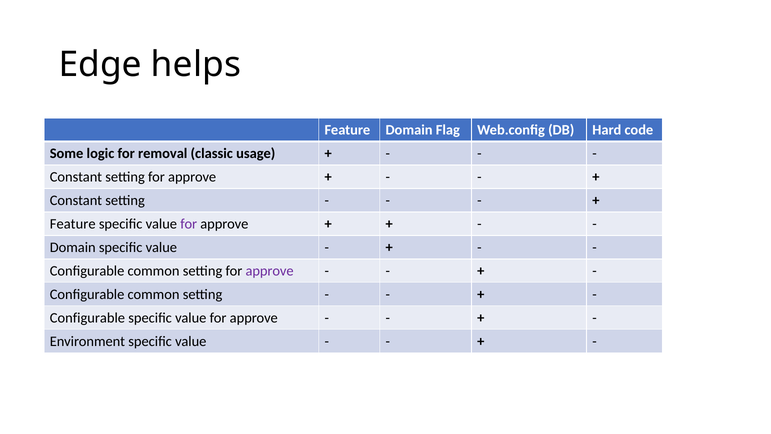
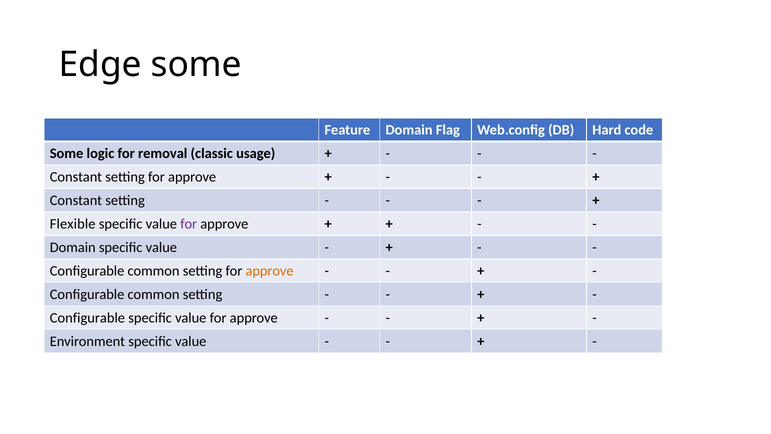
Edge helps: helps -> some (196, 65)
Feature: Feature -> Flexible (73, 224)
approve colour: purple -> orange (270, 271)
